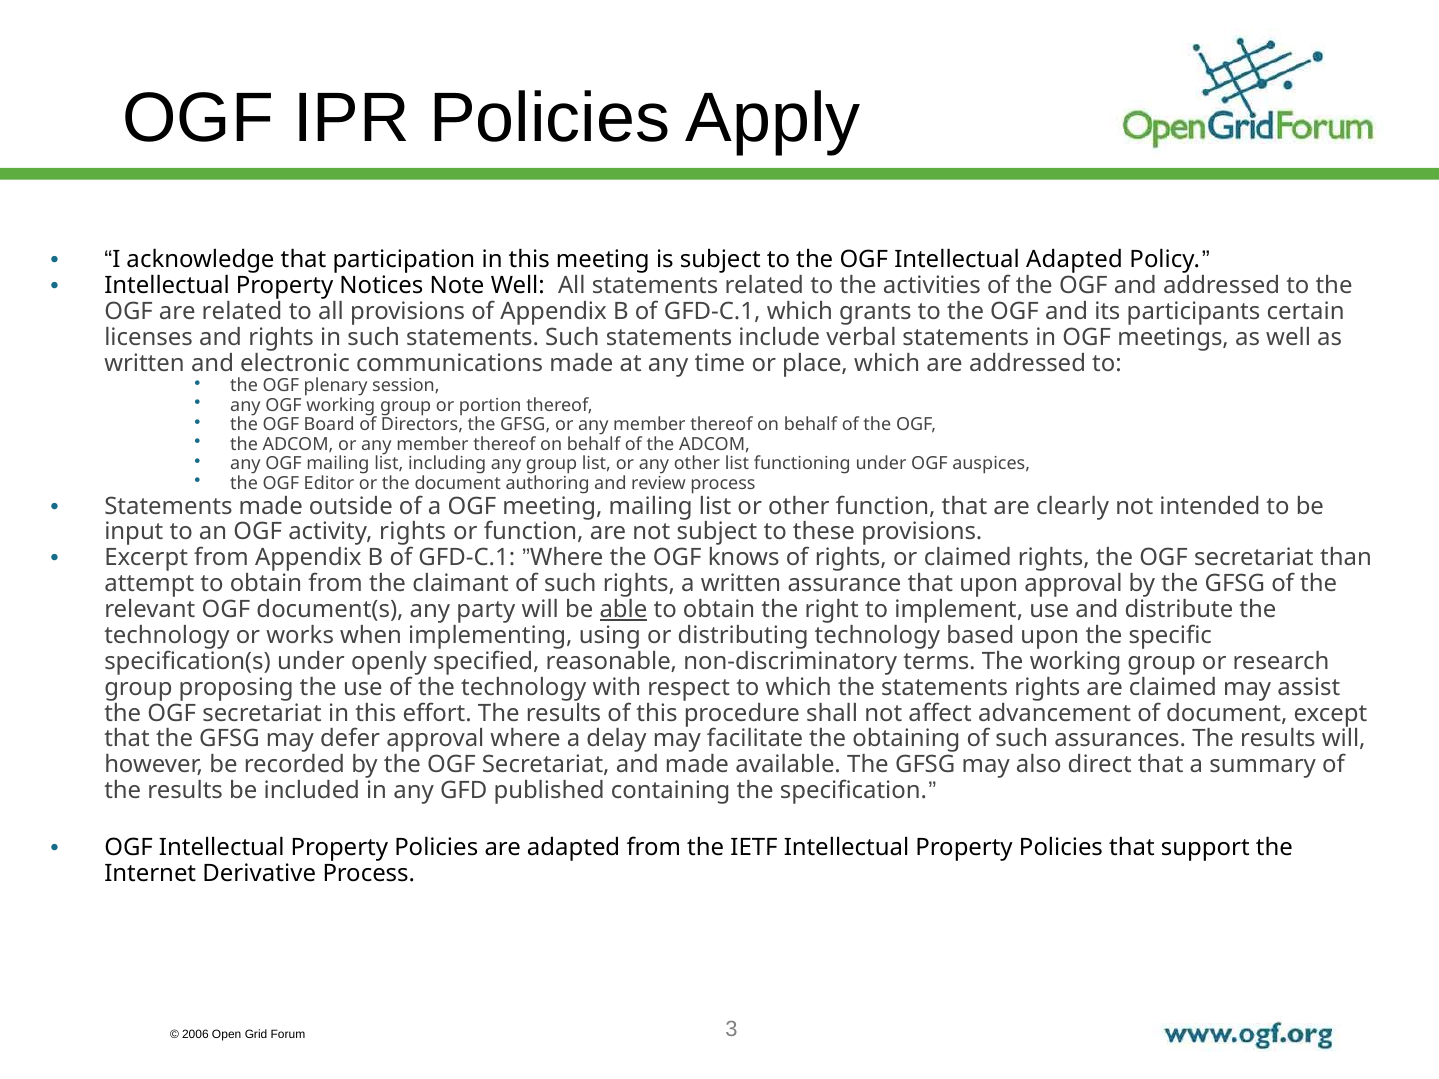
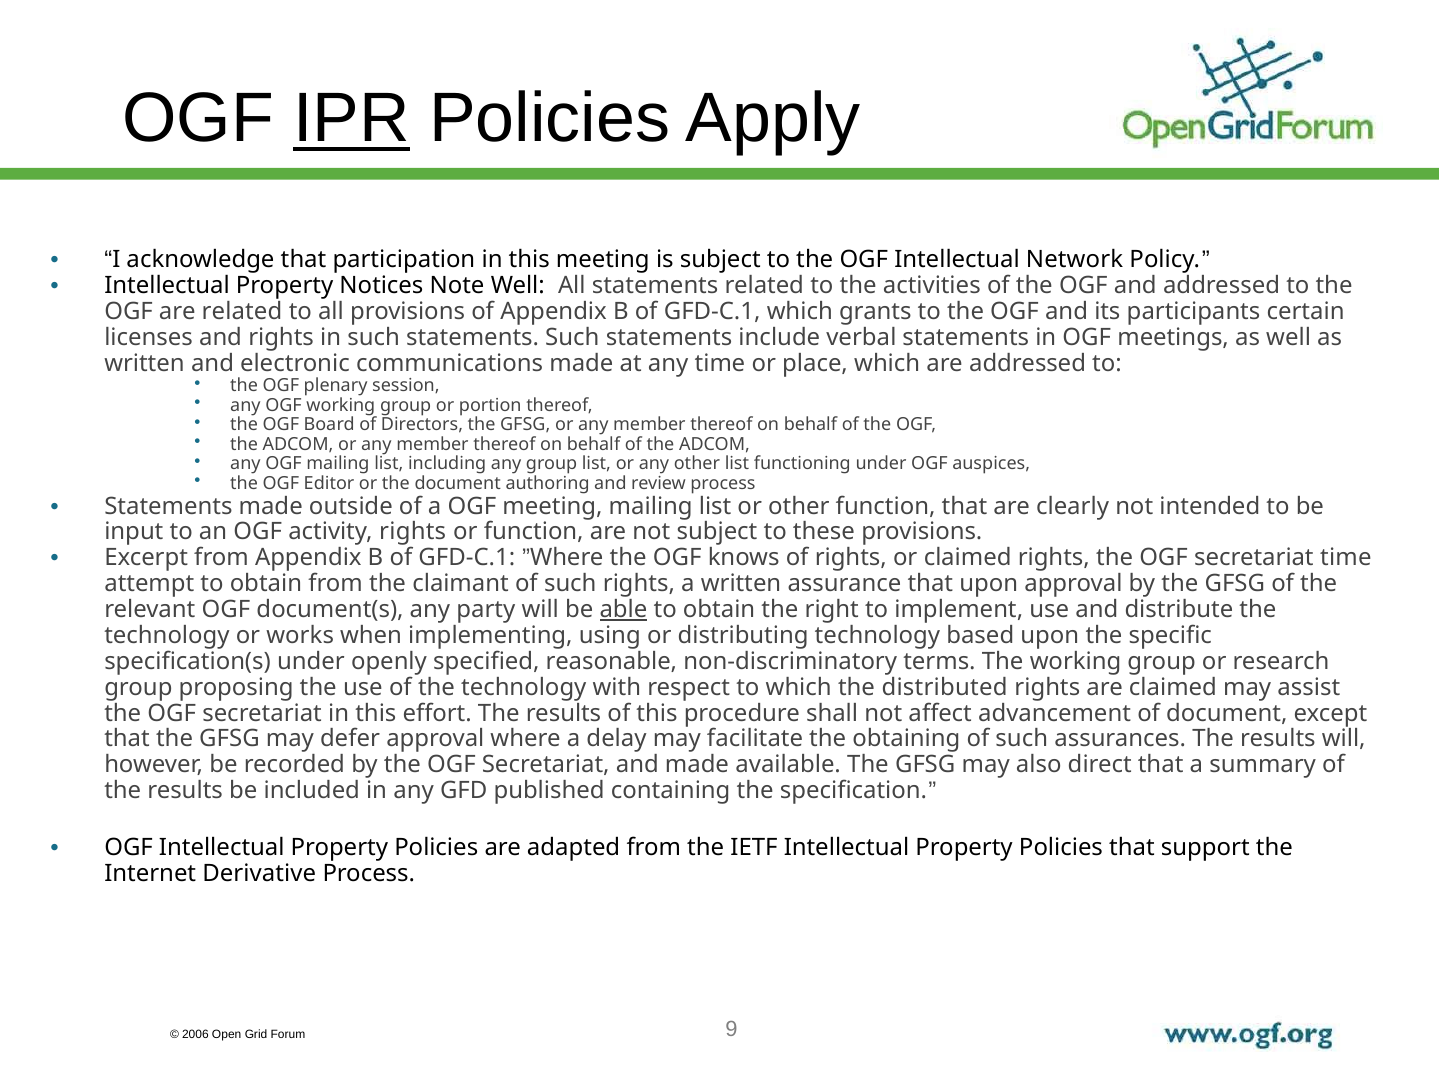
IPR underline: none -> present (351, 119)
Intellectual Adapted: Adapted -> Network (1075, 260)
secretariat than: than -> time (1346, 558)
the statements: statements -> distributed (945, 687)
3: 3 -> 9 (731, 1029)
